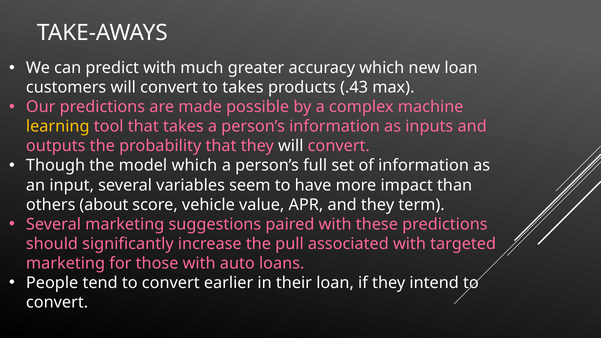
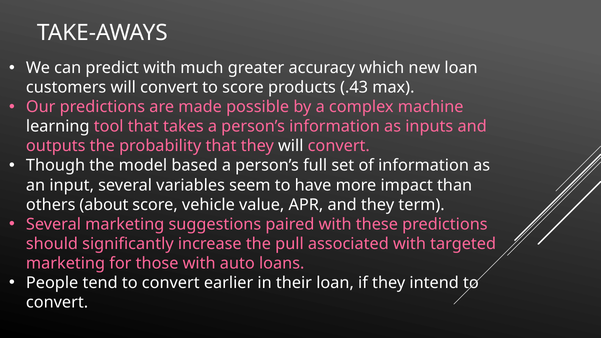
to takes: takes -> score (243, 88)
learning colour: yellow -> white (58, 127)
model which: which -> based (195, 166)
